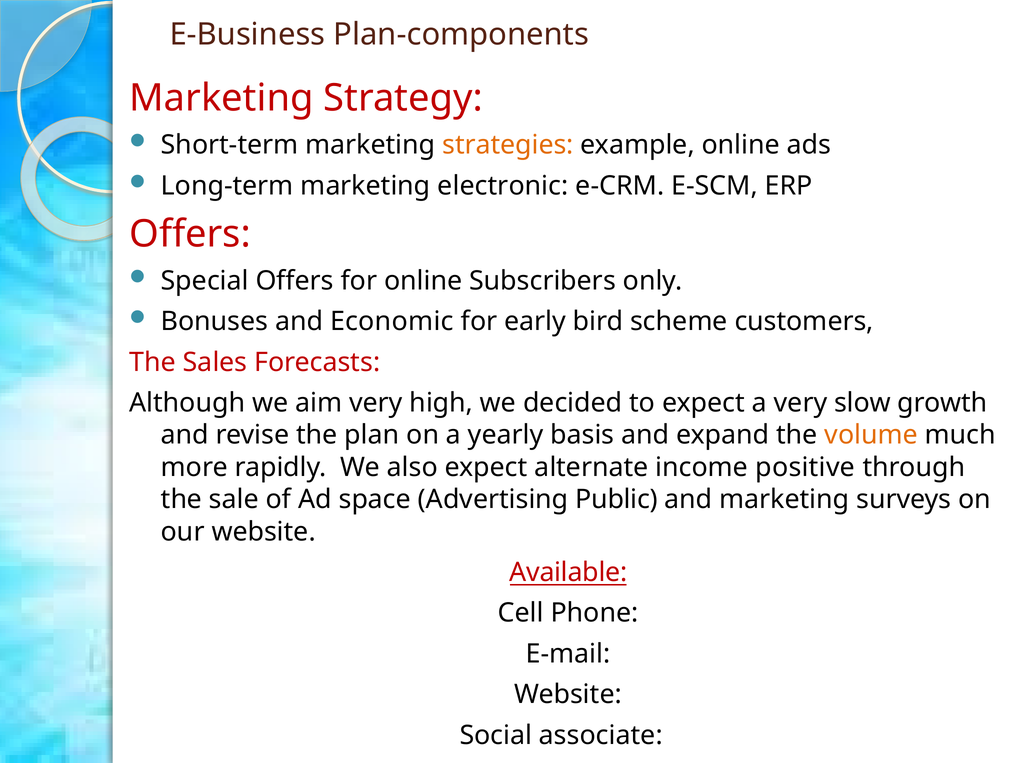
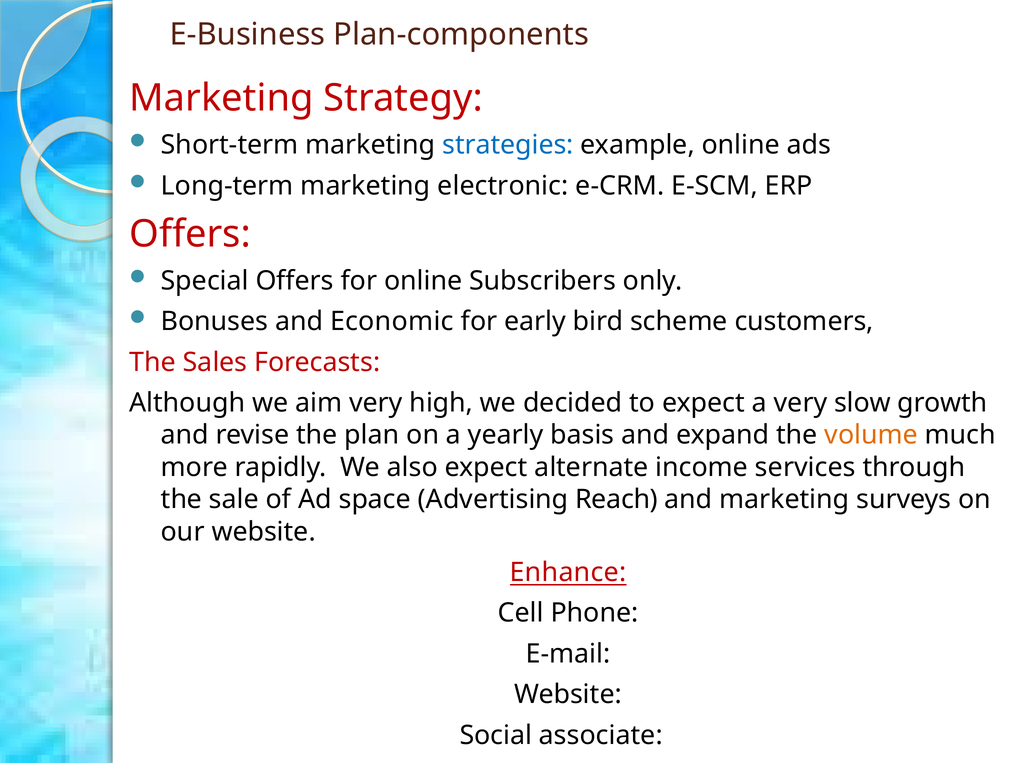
strategies colour: orange -> blue (508, 145)
positive: positive -> services (805, 467)
Public: Public -> Reach (617, 499)
Available: Available -> Enhance (568, 572)
